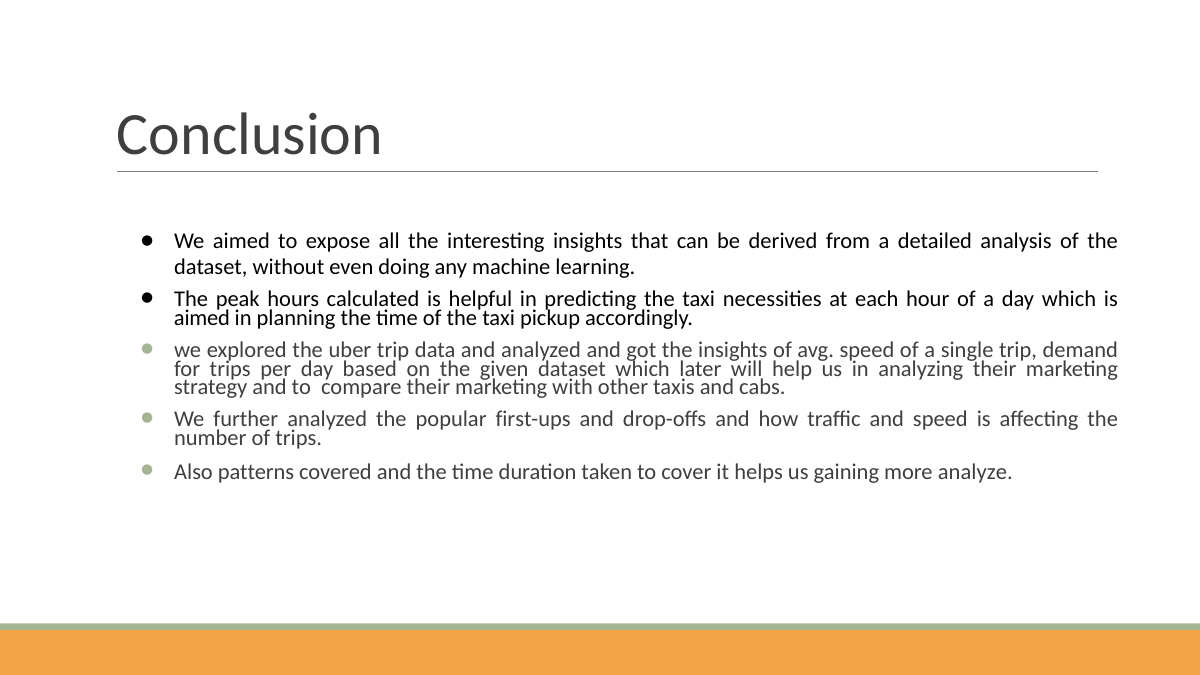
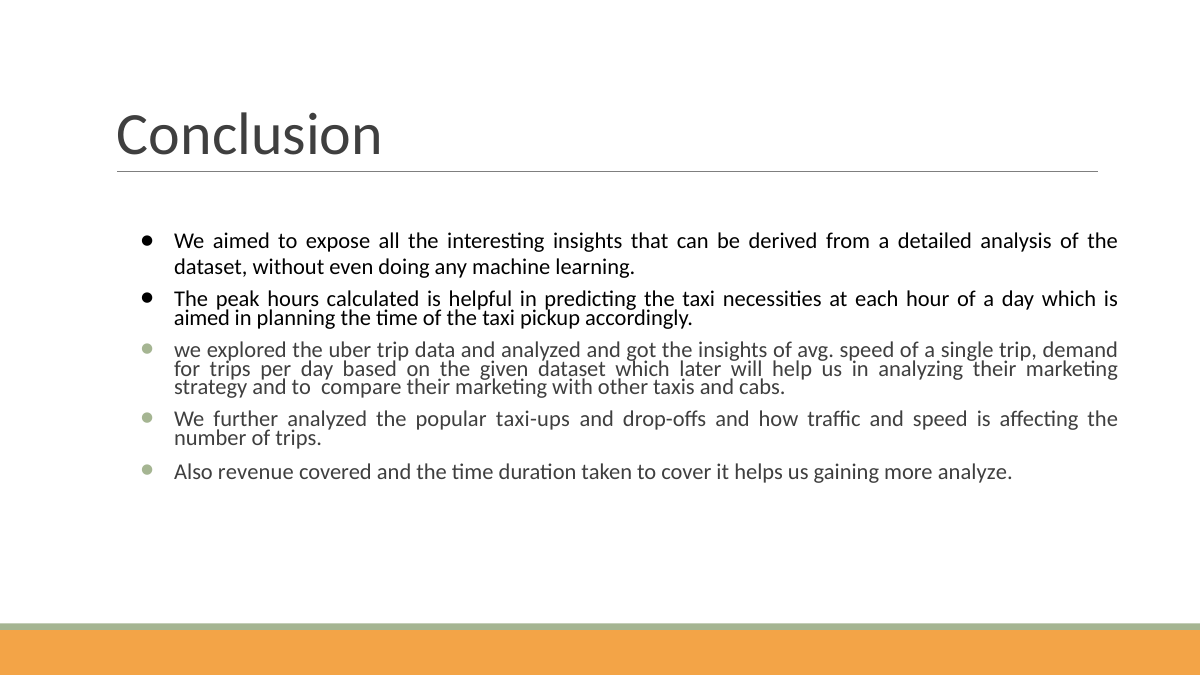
first-ups: first-ups -> taxi-ups (533, 419)
patterns: patterns -> revenue (256, 472)
